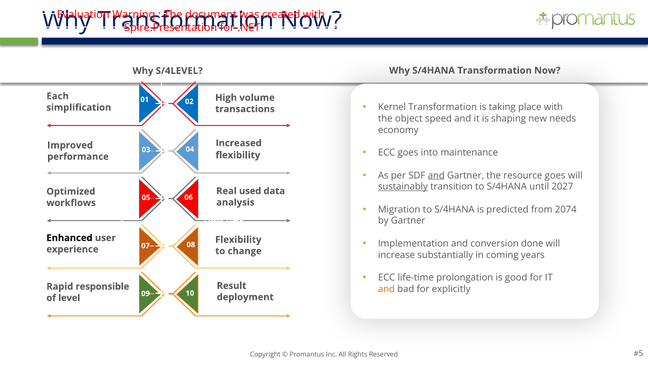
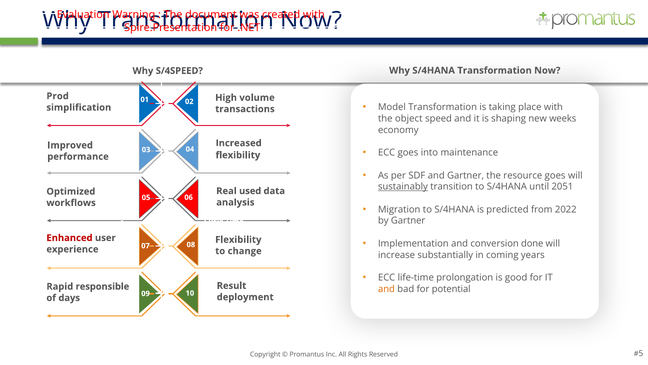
S/4LEVEL: S/4LEVEL -> S/4SPEED (179, 71)
Each: Each -> Prod (58, 96)
Kernel: Kernel -> Model (392, 107)
needs: needs -> weeks (563, 118)
and underline: present -> none (436, 175)
2027: 2027 -> 2051 (562, 186)
2074: 2074 -> 2022 (566, 209)
Enhanced colour: black -> red (69, 238)
explicitly: explicitly -> potential (451, 289)
level: level -> days (69, 297)
